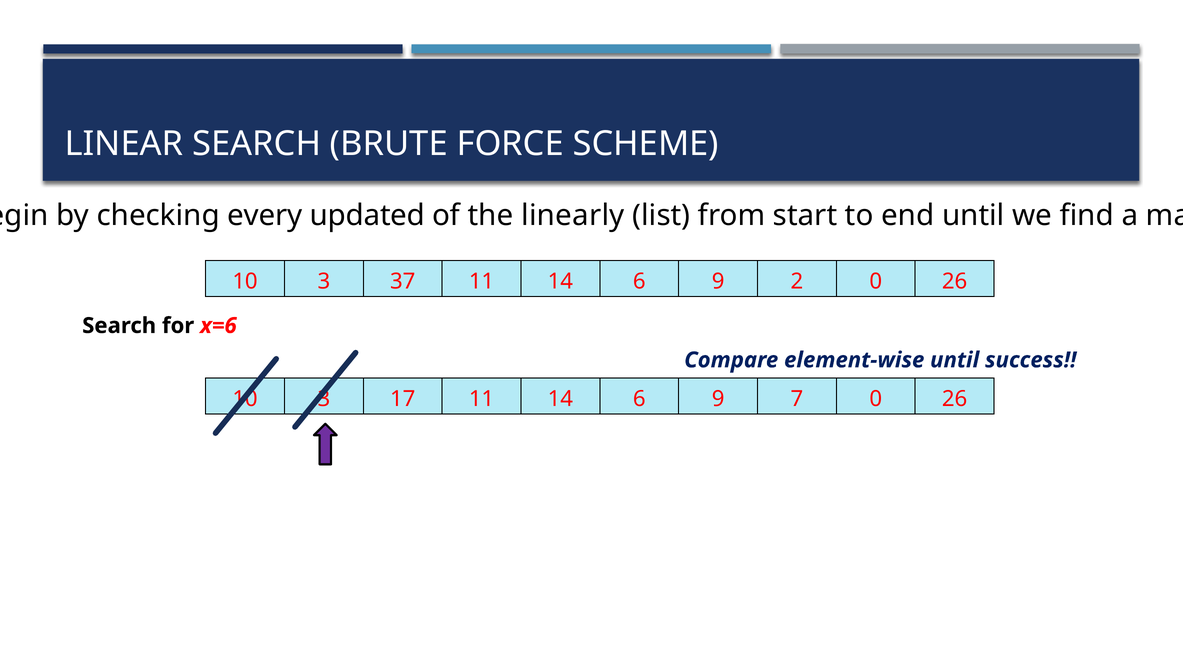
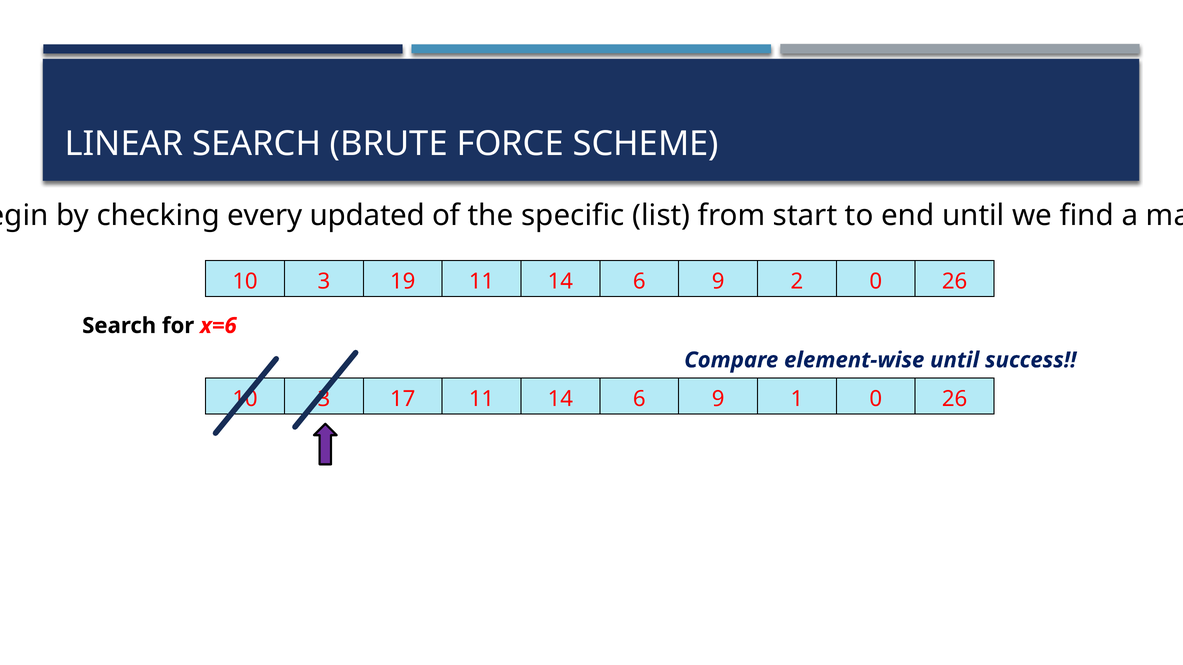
linearly: linearly -> specific (573, 216)
37: 37 -> 19 (403, 282)
7: 7 -> 1 (797, 399)
